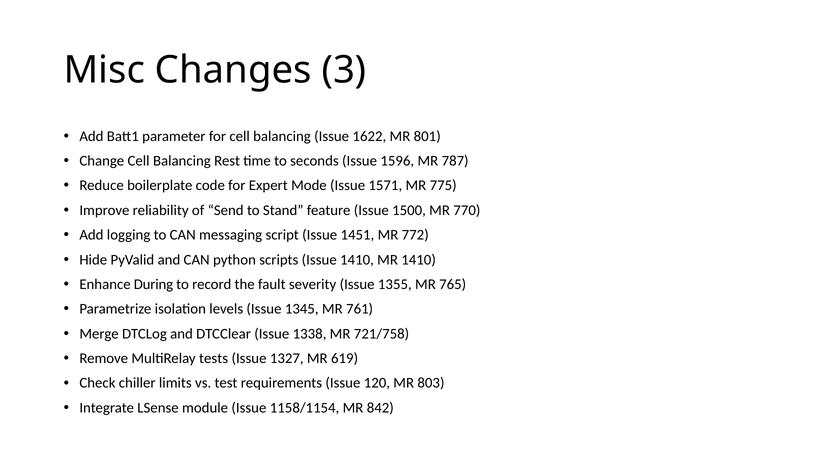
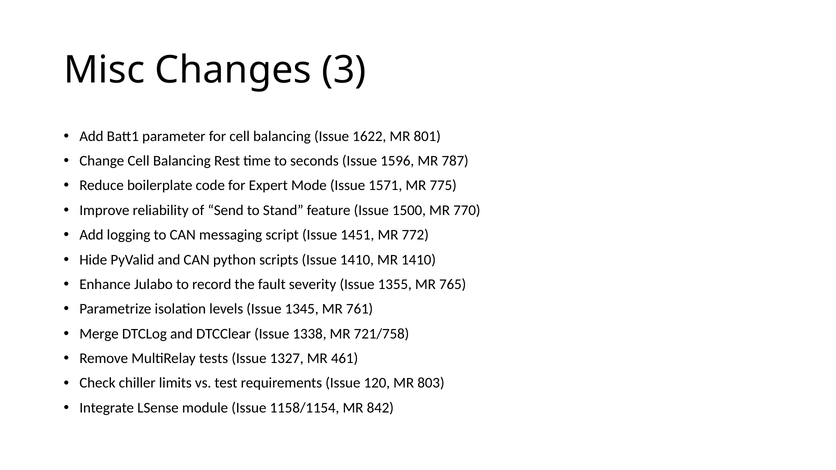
During: During -> Julabo (153, 284)
619: 619 -> 461 (345, 359)
